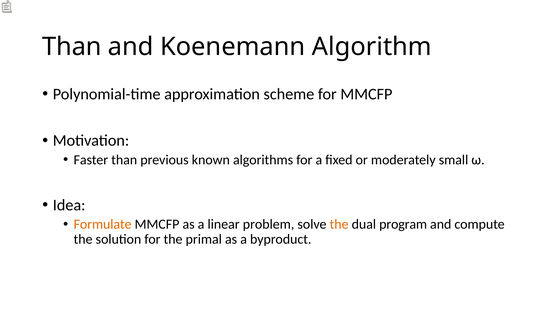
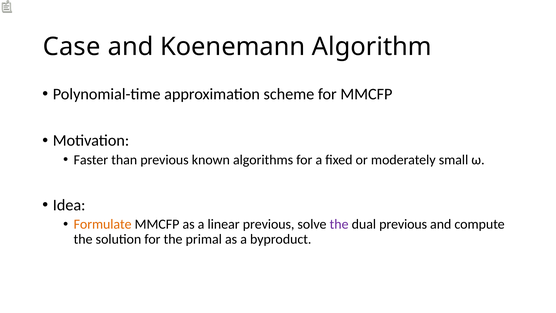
Than: Than -> Case (72, 47)
linear problem: problem -> previous (269, 224)
the colour: orange -> purple (339, 224)
dual program: program -> previous (403, 224)
